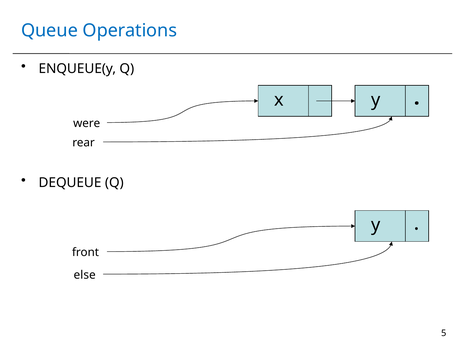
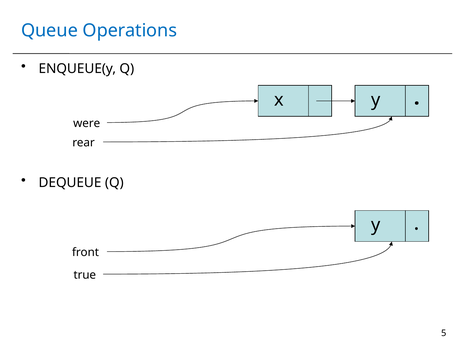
else: else -> true (85, 275)
